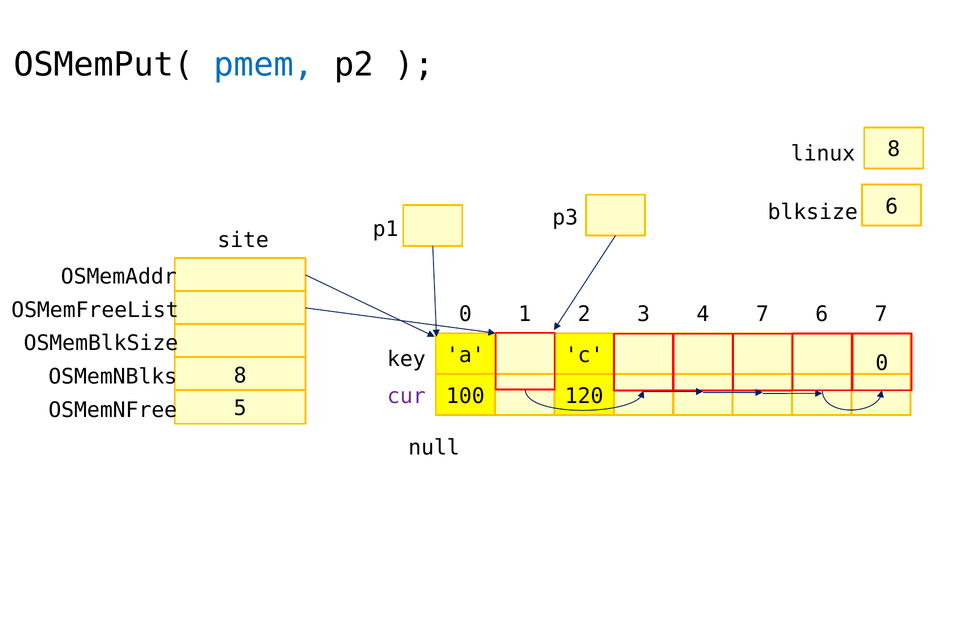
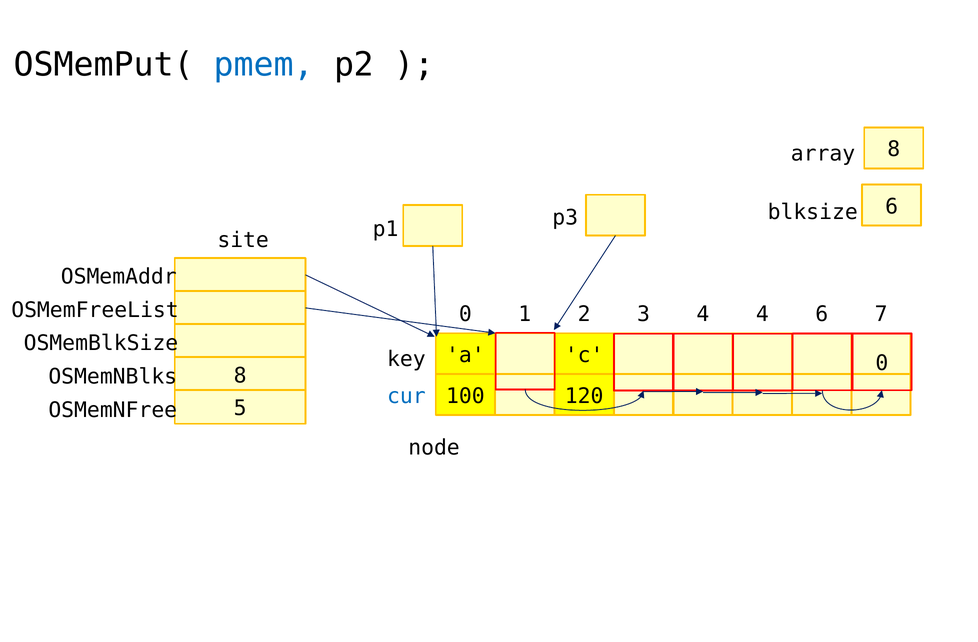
linux: linux -> array (823, 154)
4 7: 7 -> 4 (762, 314)
cur colour: purple -> blue (406, 396)
null: null -> node (434, 448)
